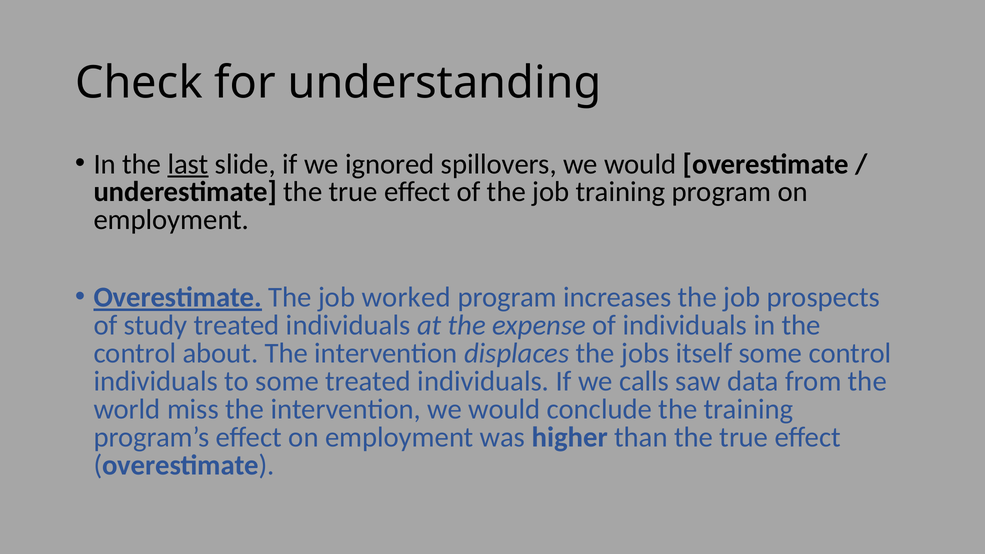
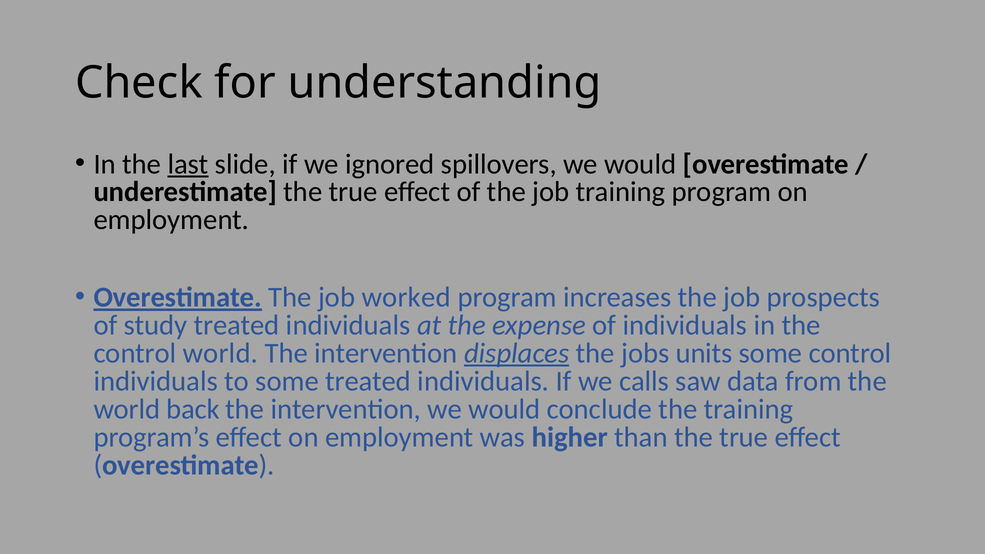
control about: about -> world (220, 353)
displaces underline: none -> present (517, 353)
itself: itself -> units (704, 353)
miss: miss -> back (193, 409)
